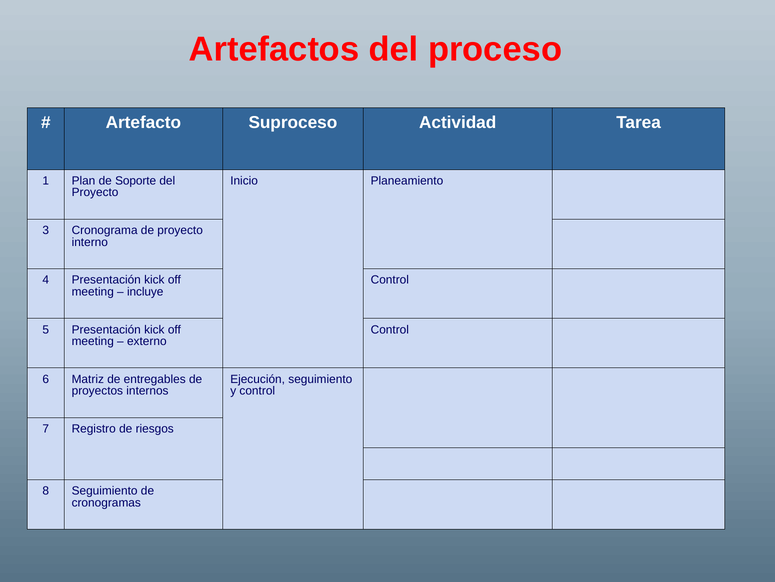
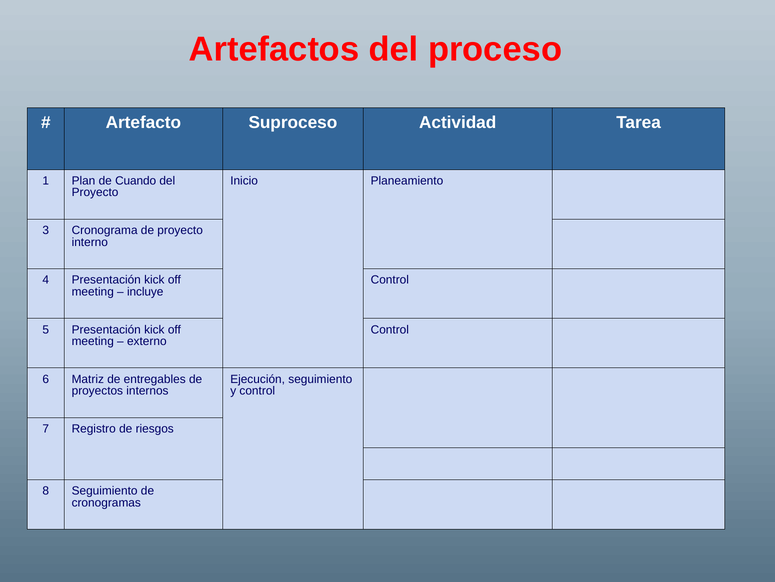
Soporte: Soporte -> Cuando (136, 181)
